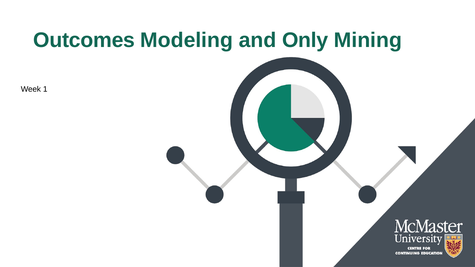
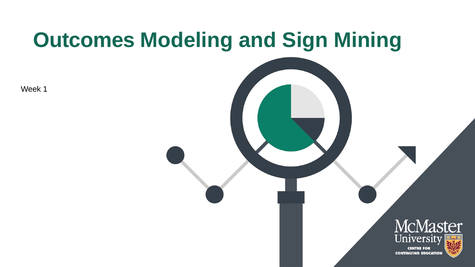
Only: Only -> Sign (305, 40)
